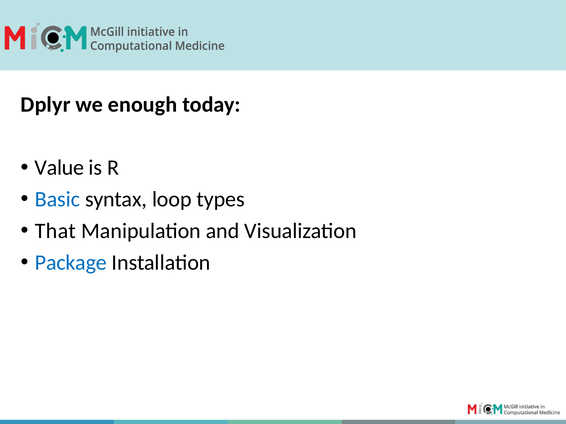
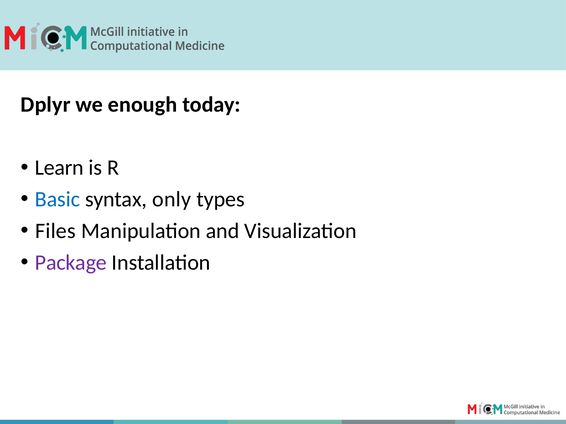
Value: Value -> Learn (59, 168)
loop: loop -> only (172, 199)
That: That -> Files (55, 231)
Package colour: blue -> purple (71, 263)
